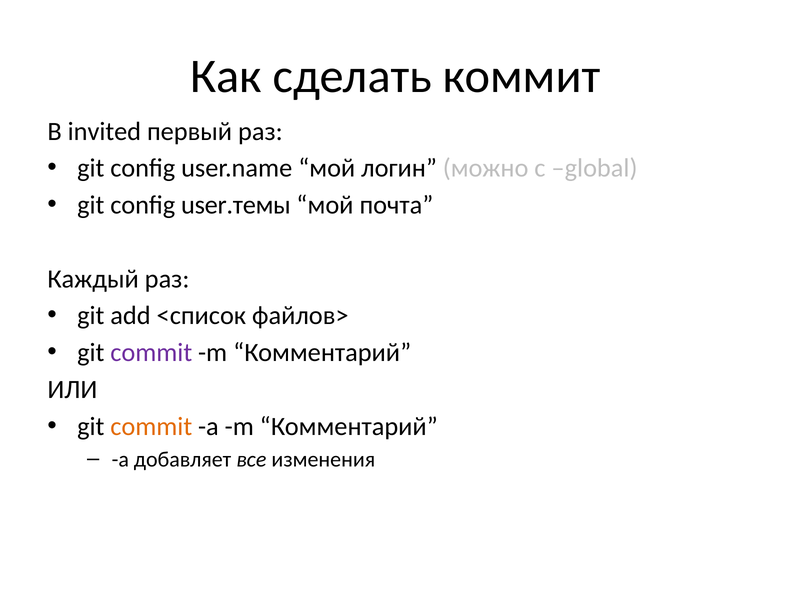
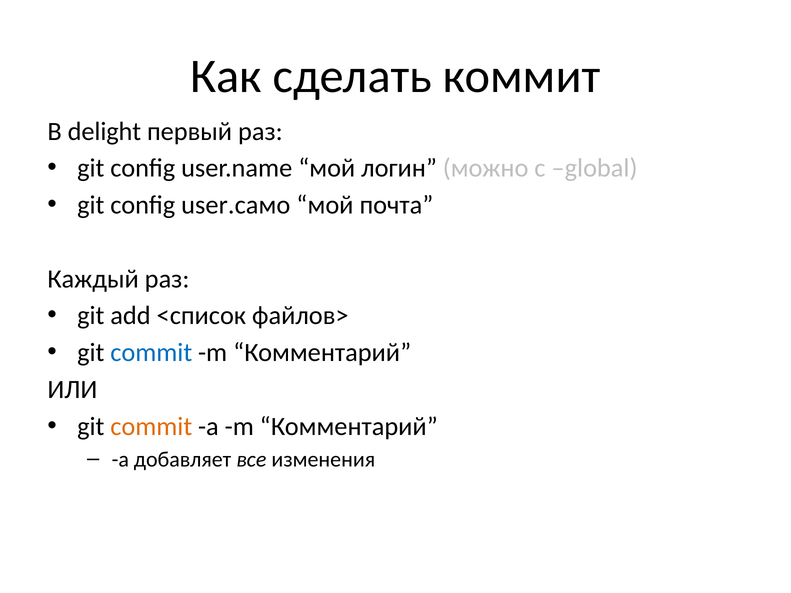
invited: invited -> delight (104, 131)
user.темы: user.темы -> user.само (236, 205)
commit colour: purple -> blue (151, 353)
